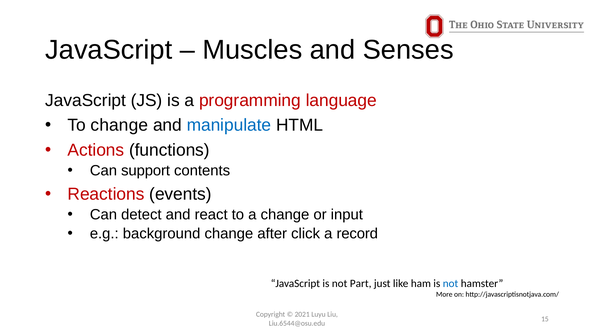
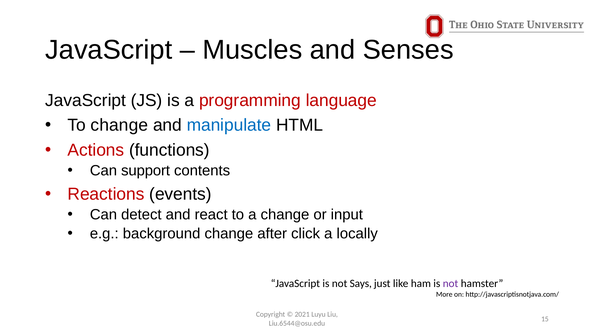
record: record -> locally (357, 234)
Part: Part -> Says (361, 284)
not colour: blue -> purple (451, 284)
